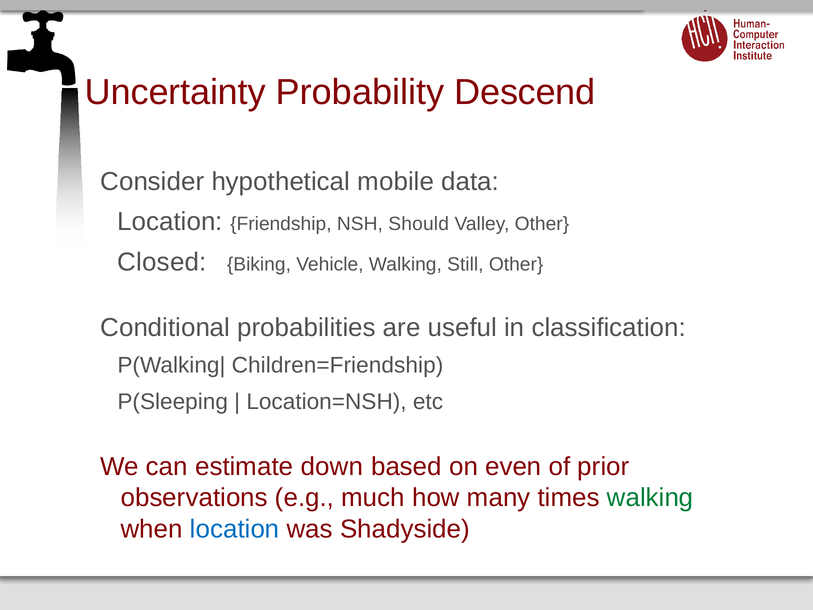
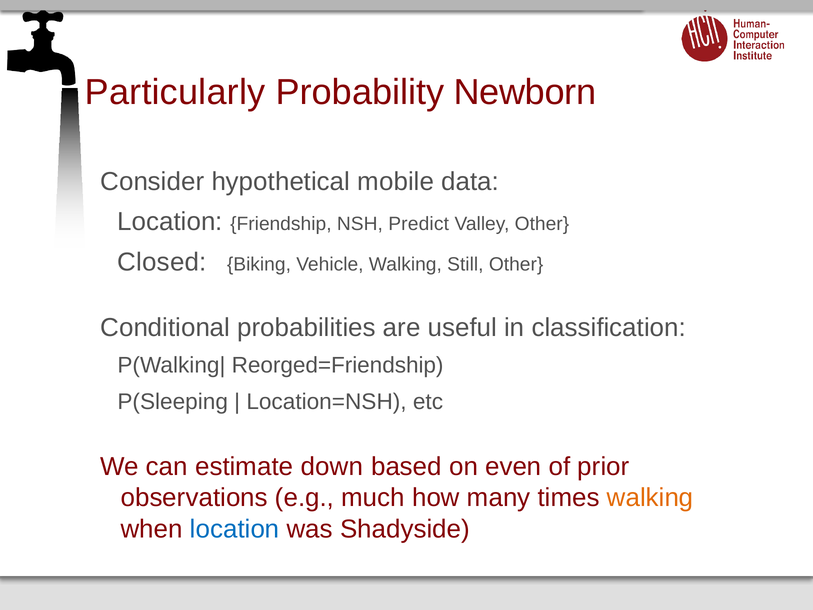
Uncertainty: Uncertainty -> Particularly (175, 92)
Descend: Descend -> Newborn (525, 92)
Should: Should -> Predict (419, 224)
Children=Friendship: Children=Friendship -> Reorged=Friendship (338, 365)
walking colour: green -> orange (650, 498)
